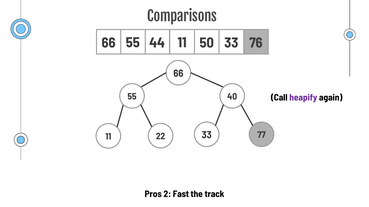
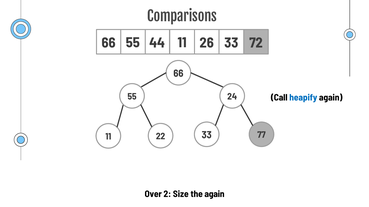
76: 76 -> 72 (256, 43)
50: 50 -> 26 (207, 43)
40: 40 -> 24 (232, 97)
heapify colour: purple -> blue (303, 98)
Pros: Pros -> Over (153, 195)
Fast: Fast -> Size (181, 195)
the track: track -> again (214, 195)
